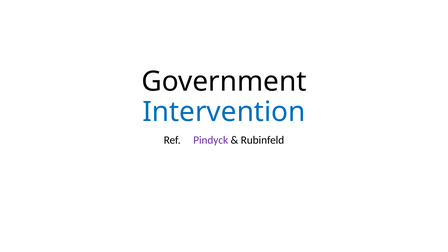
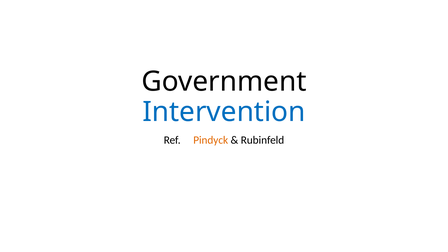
Pindyck colour: purple -> orange (211, 140)
